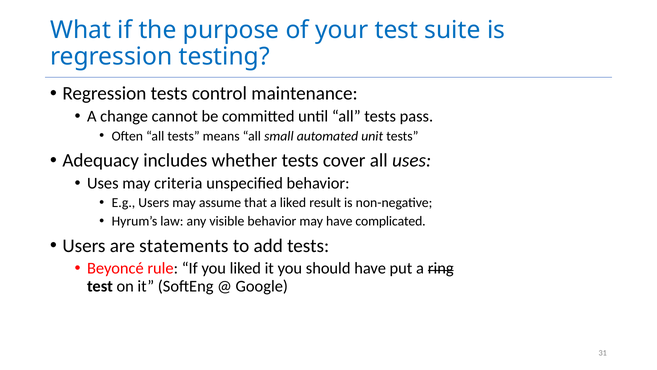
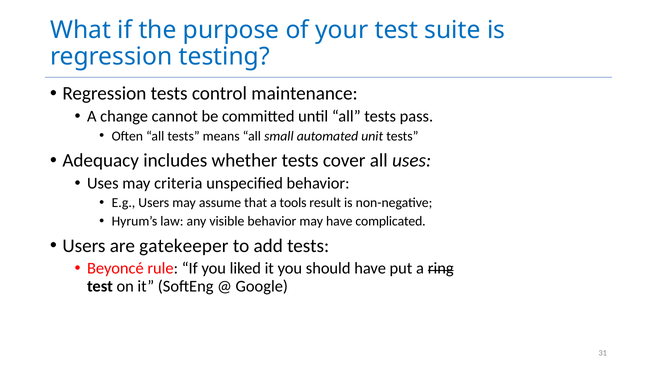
a liked: liked -> tools (293, 203)
statements: statements -> gatekeeper (184, 245)
